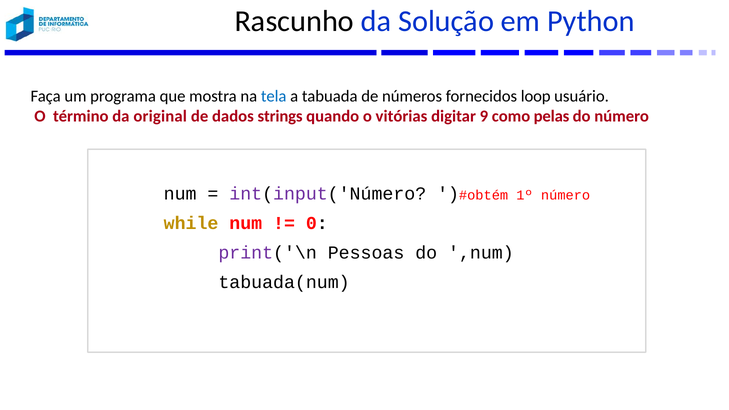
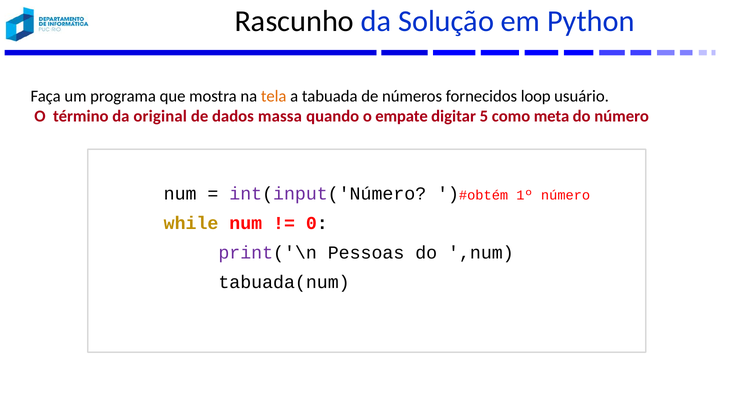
tela colour: blue -> orange (274, 96)
strings: strings -> massa (280, 116)
vitórias: vitórias -> empate (402, 116)
9: 9 -> 5 (484, 116)
pelas: pelas -> meta (552, 116)
